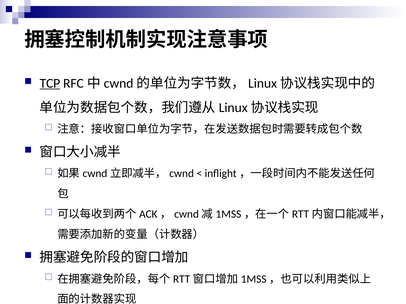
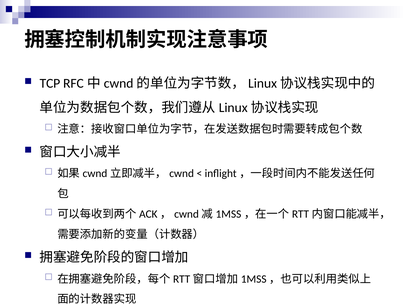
TCP underline: present -> none (50, 83)
